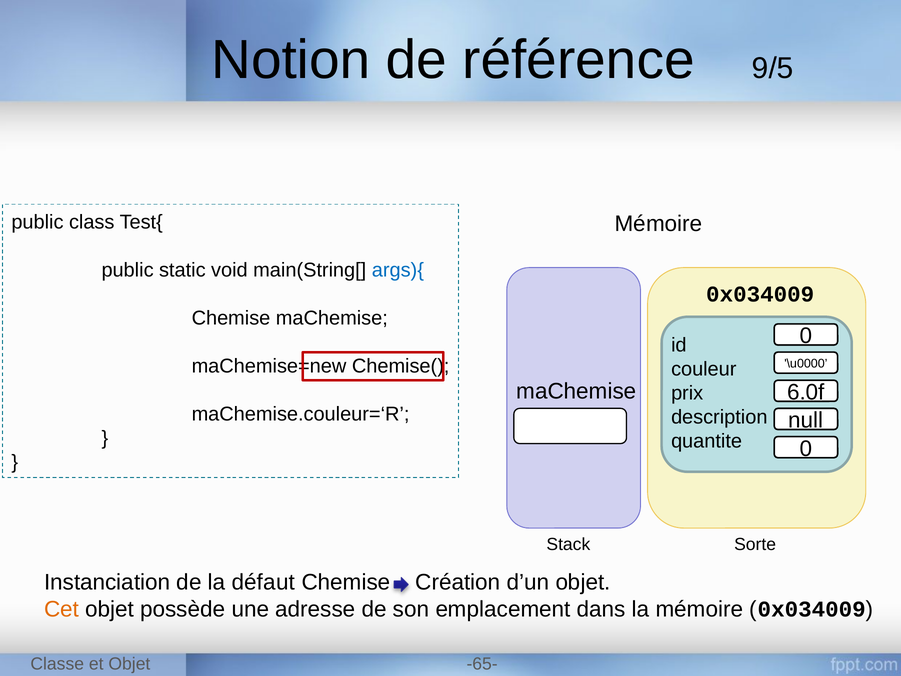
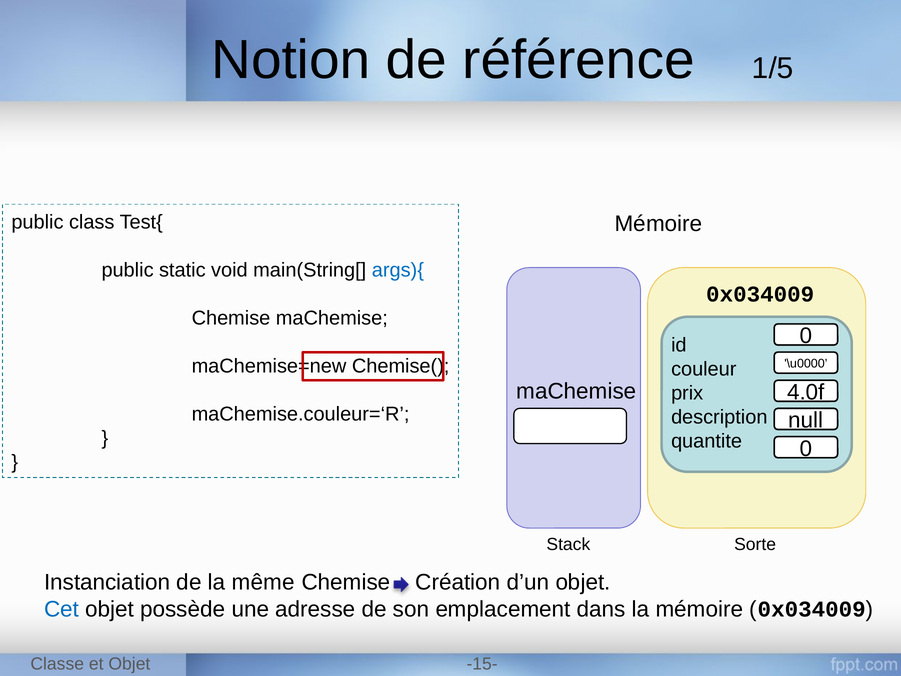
9/5: 9/5 -> 1/5 (773, 68)
6.0f: 6.0f -> 4.0f (806, 392)
défaut: défaut -> même (263, 582)
Cet colour: orange -> blue (62, 609)
-65-: -65- -> -15- (482, 664)
